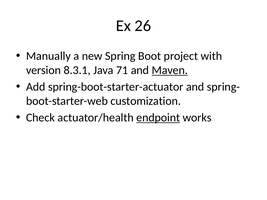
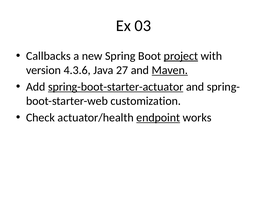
26: 26 -> 03 (143, 26)
Manually: Manually -> Callbacks (48, 56)
project underline: none -> present (181, 56)
8.3.1: 8.3.1 -> 4.3.6 (77, 70)
71: 71 -> 27 (122, 70)
spring-boot-starter-actuator underline: none -> present (116, 87)
